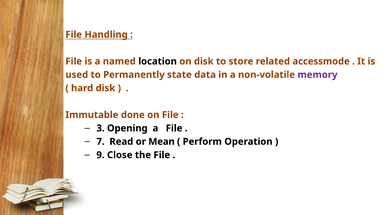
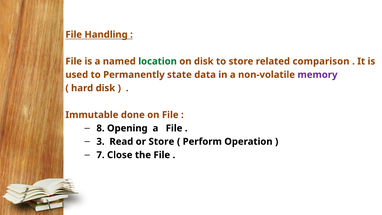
location colour: black -> green (158, 61)
accessmode: accessmode -> comparison (321, 61)
3: 3 -> 8 (101, 128)
7: 7 -> 3 (101, 142)
or Mean: Mean -> Store (161, 142)
9: 9 -> 7 (101, 155)
